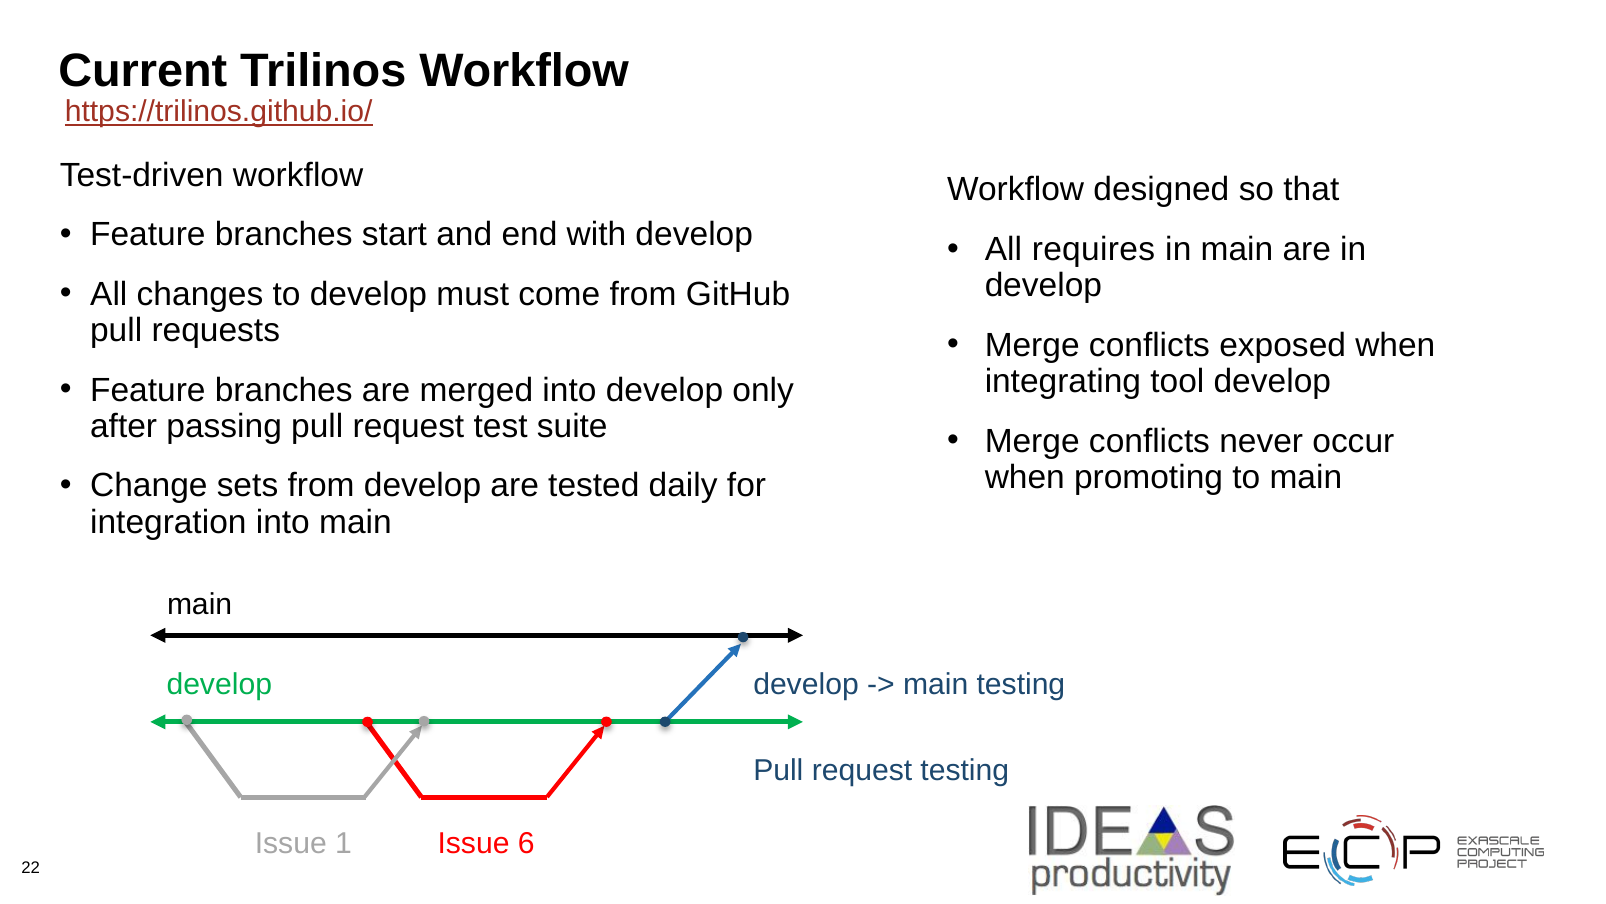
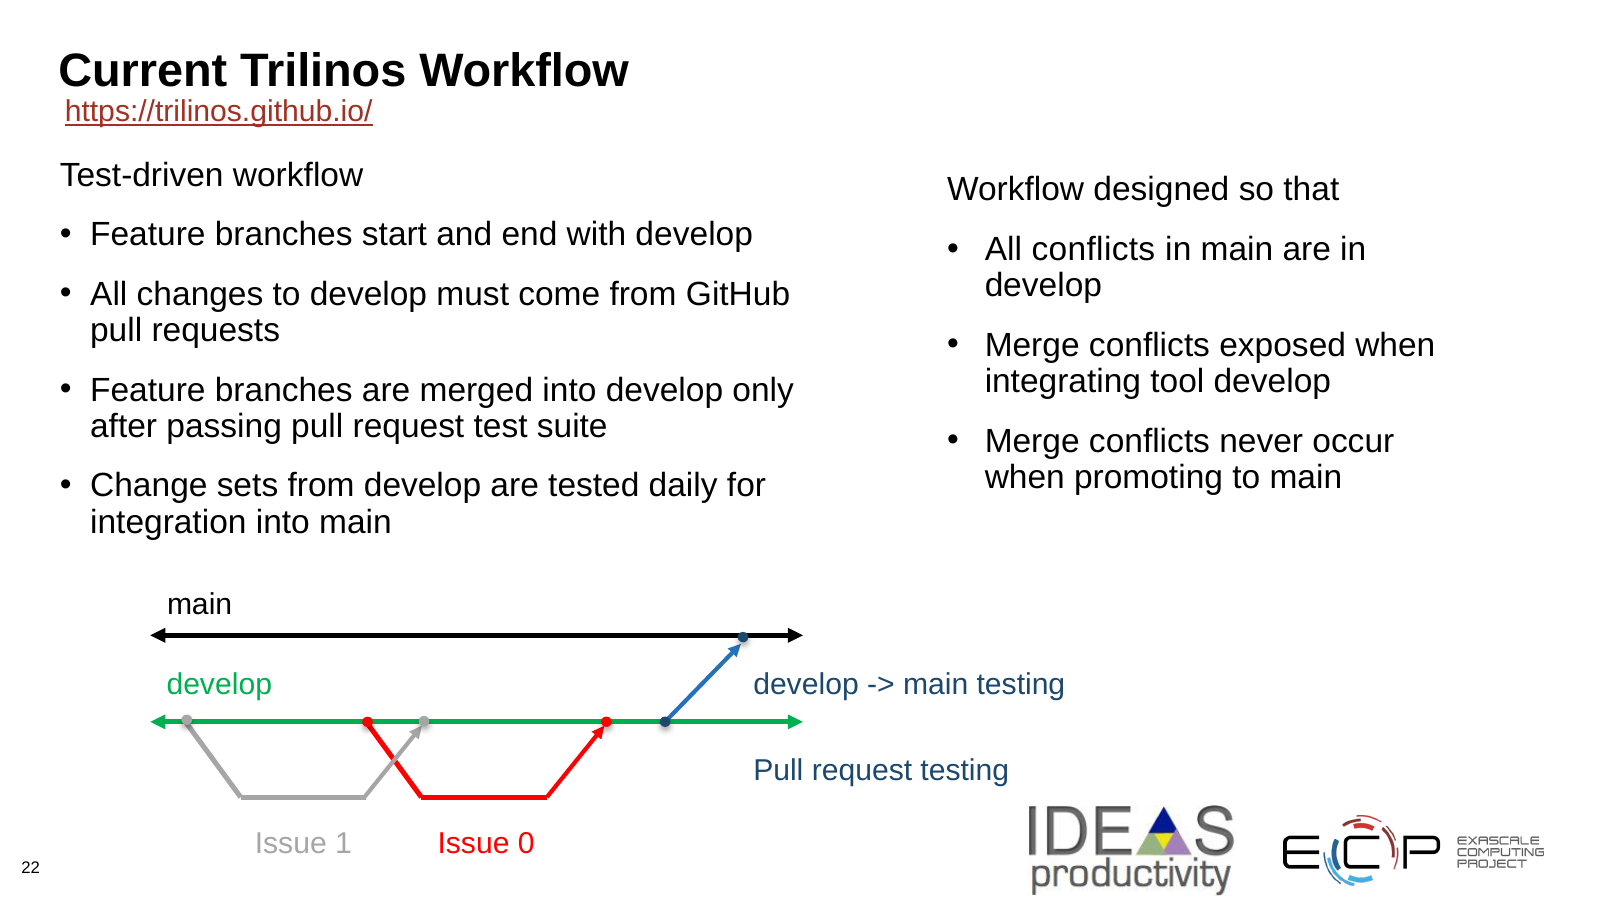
All requires: requires -> conflicts (1093, 249)
6: 6 -> 0 (526, 843)
